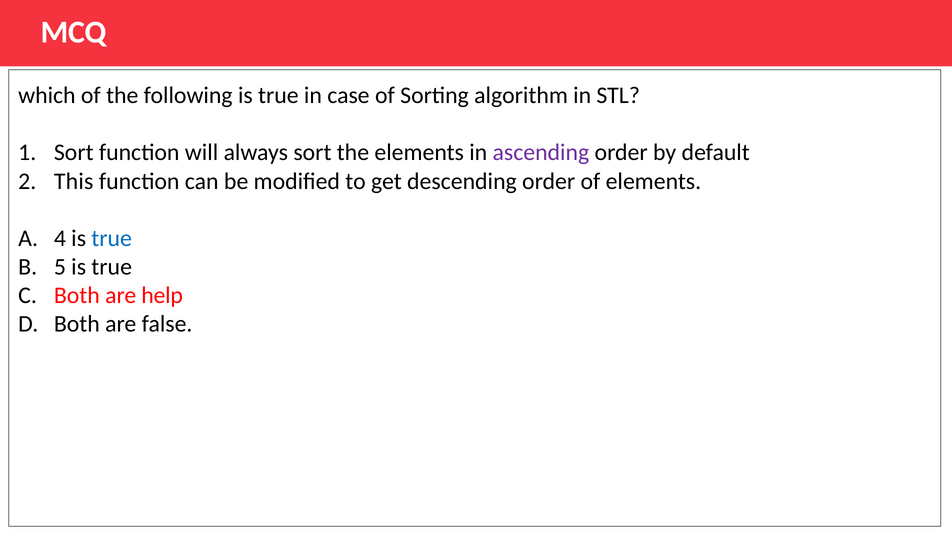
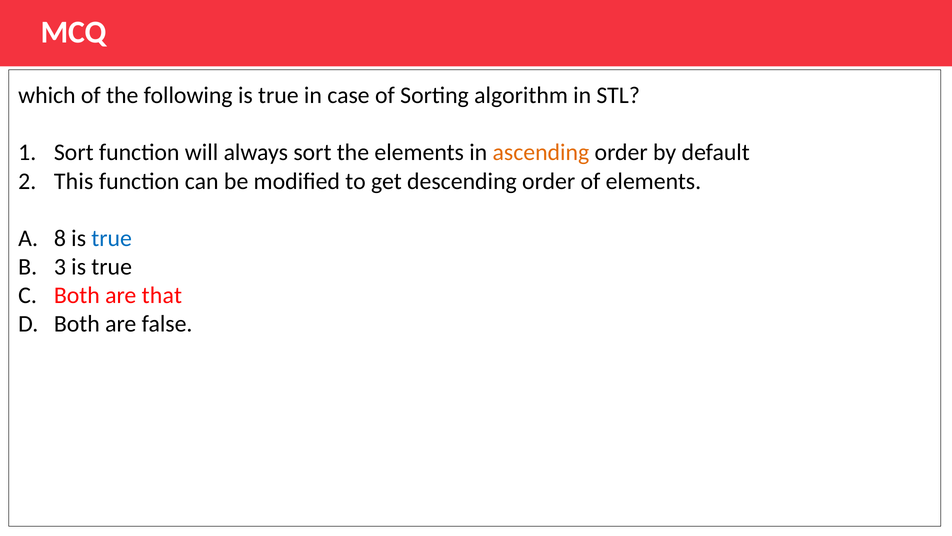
ascending colour: purple -> orange (541, 152)
4: 4 -> 8 (60, 238)
5: 5 -> 3 (60, 267)
help: help -> that (162, 295)
